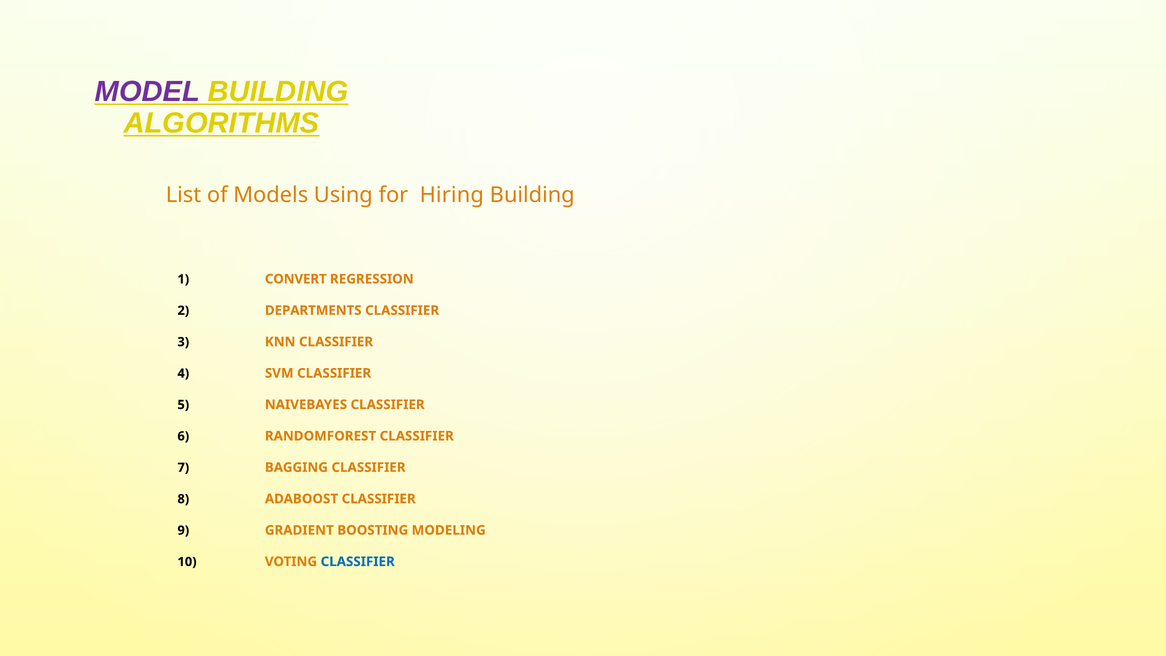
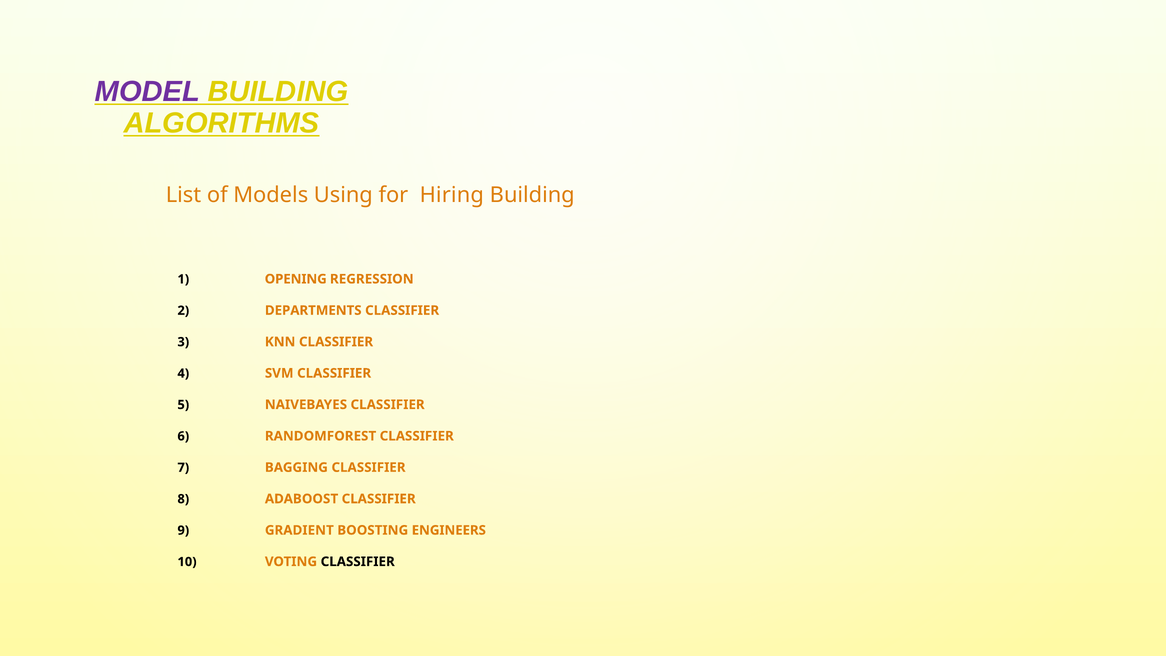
CONVERT: CONVERT -> OPENING (296, 279)
MODELING: MODELING -> ENGINEERS (449, 530)
CLASSIFIER colour: blue -> black (358, 562)
